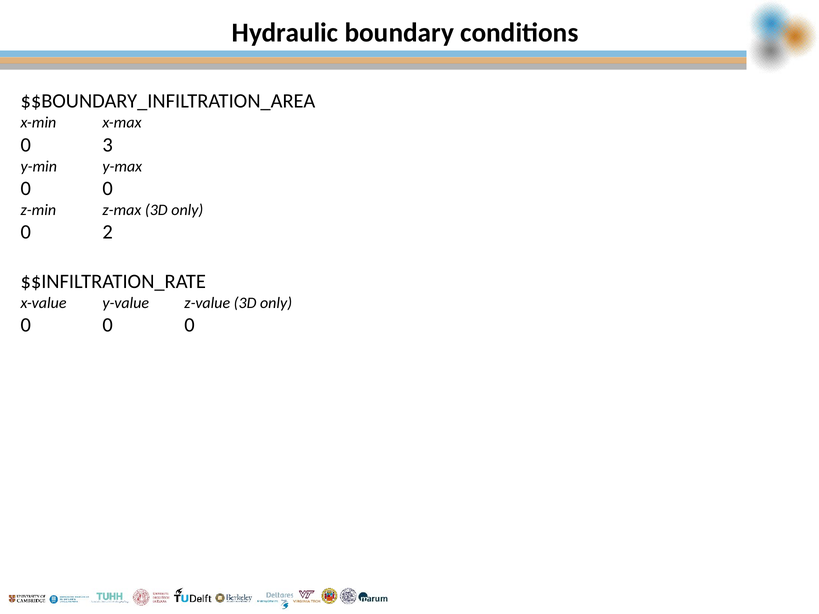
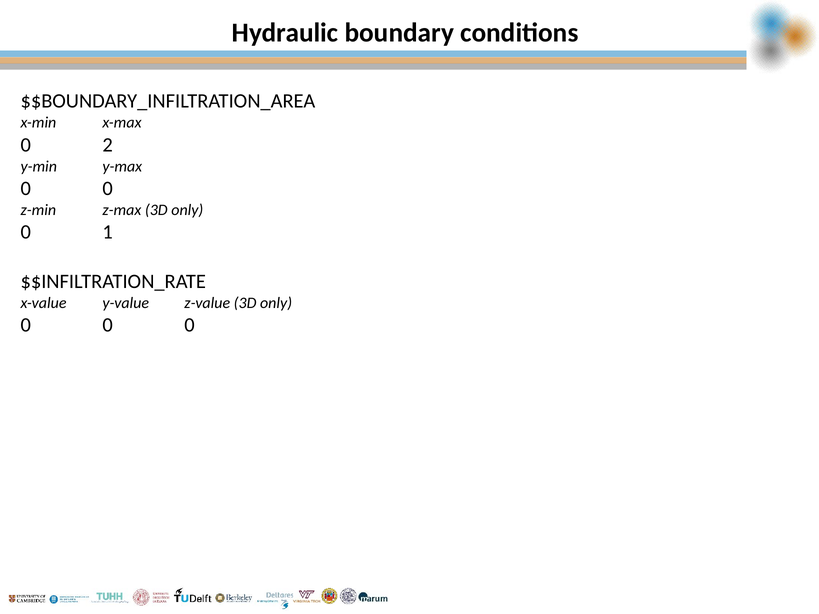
3: 3 -> 2 (108, 145)
2: 2 -> 1 (108, 232)
